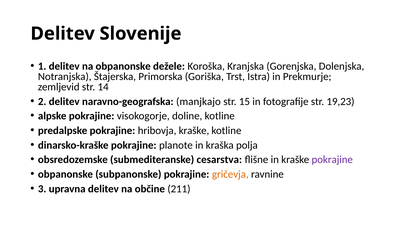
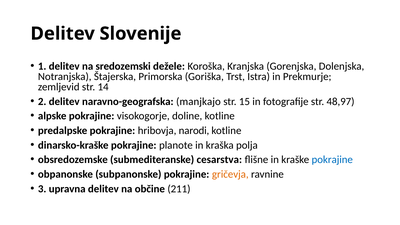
na obpanonske: obpanonske -> sredozemski (123, 66)
19,23: 19,23 -> 48,97 (341, 101)
hribovja kraške: kraške -> narodi (194, 131)
pokrajine colour: purple -> blue (332, 160)
